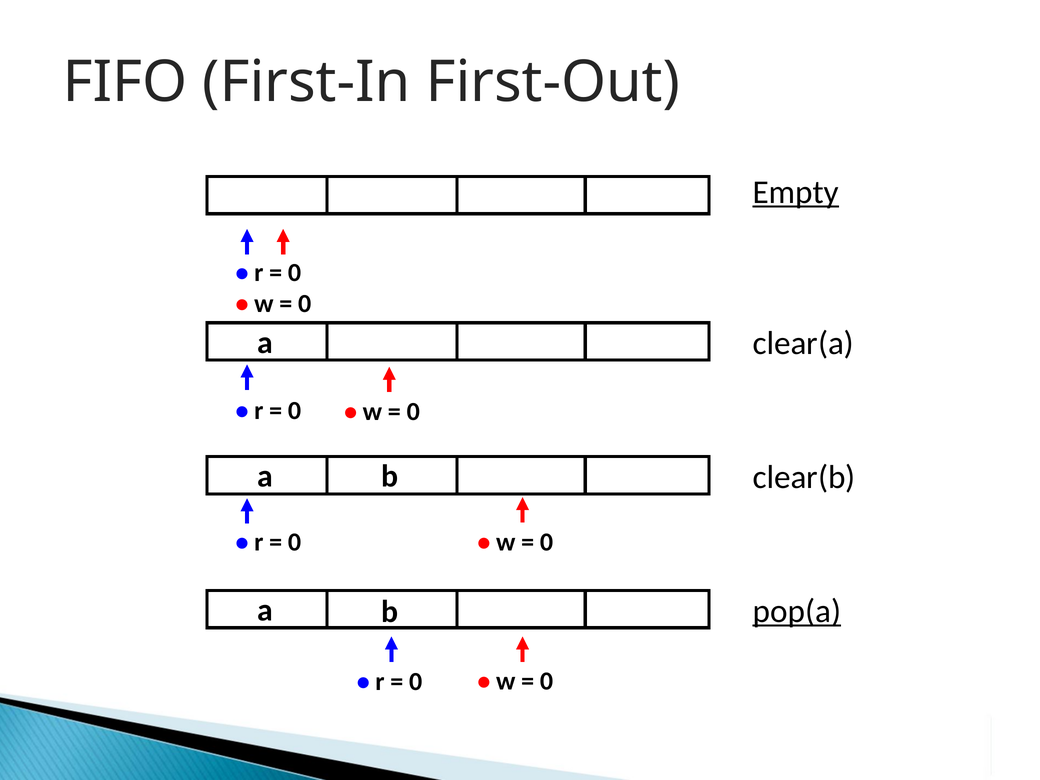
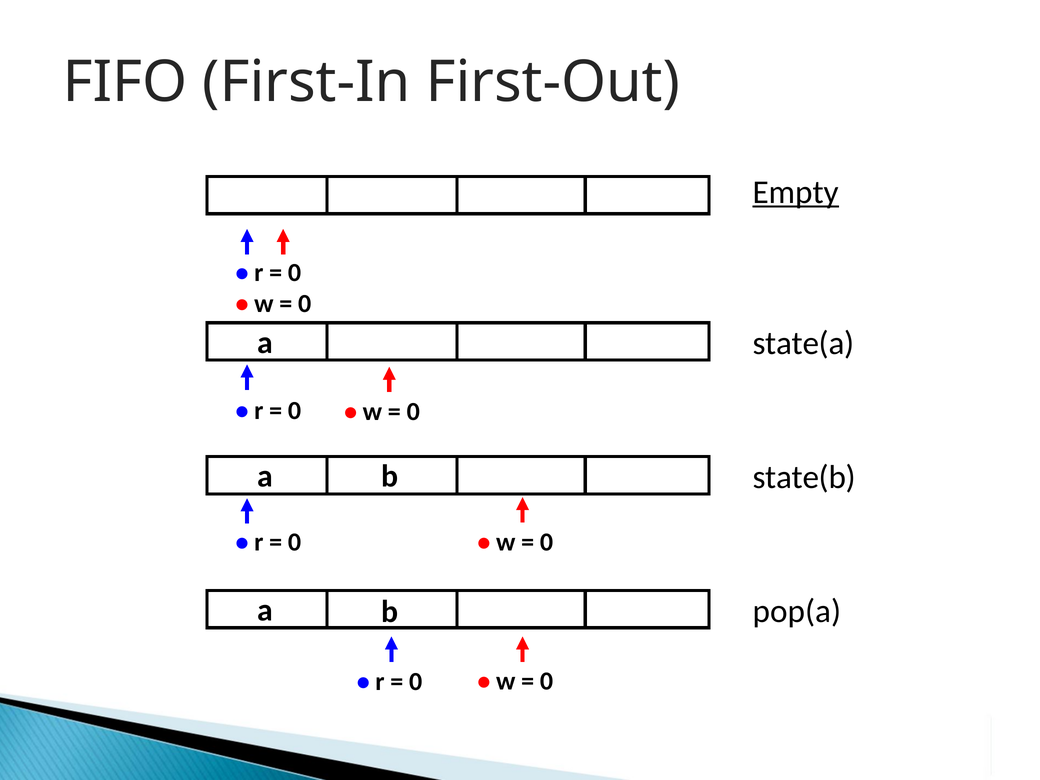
clear(a: clear(a -> state(a (803, 343)
clear(b: clear(b -> state(b (804, 477)
pop(a underline: present -> none (797, 611)
